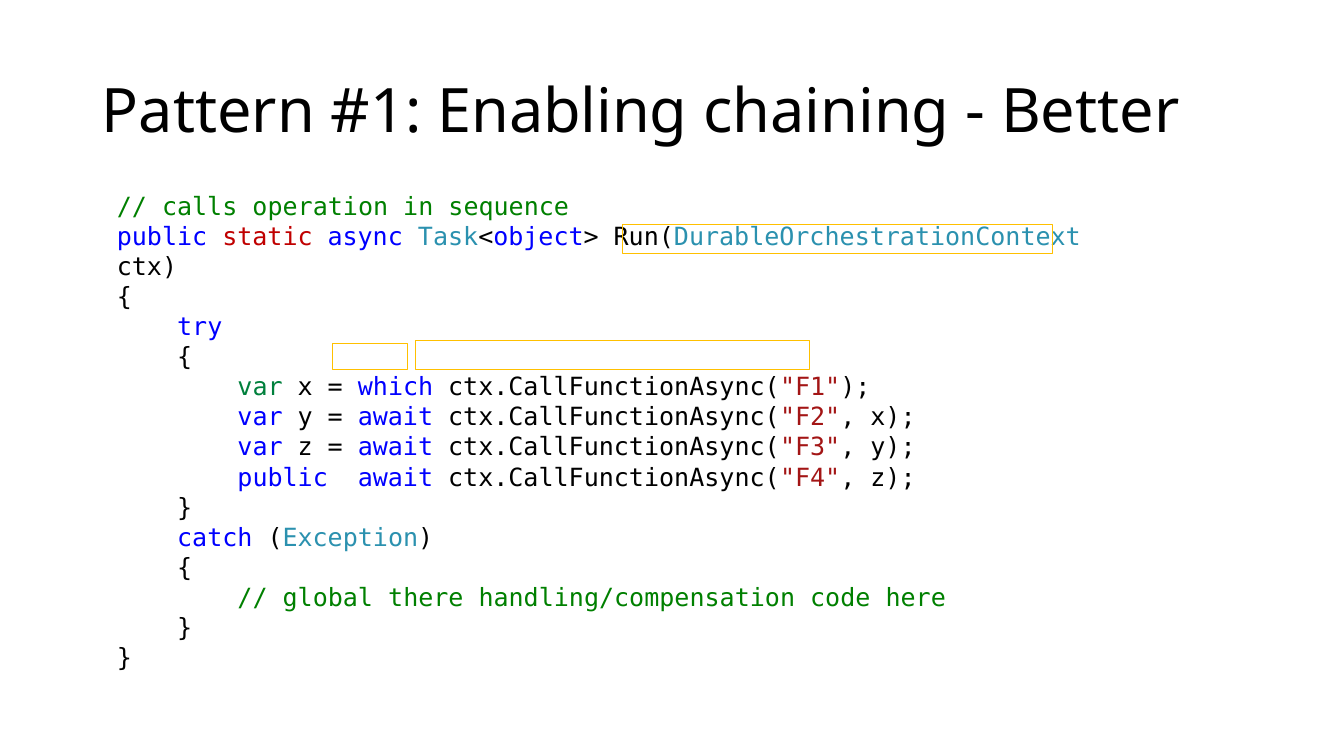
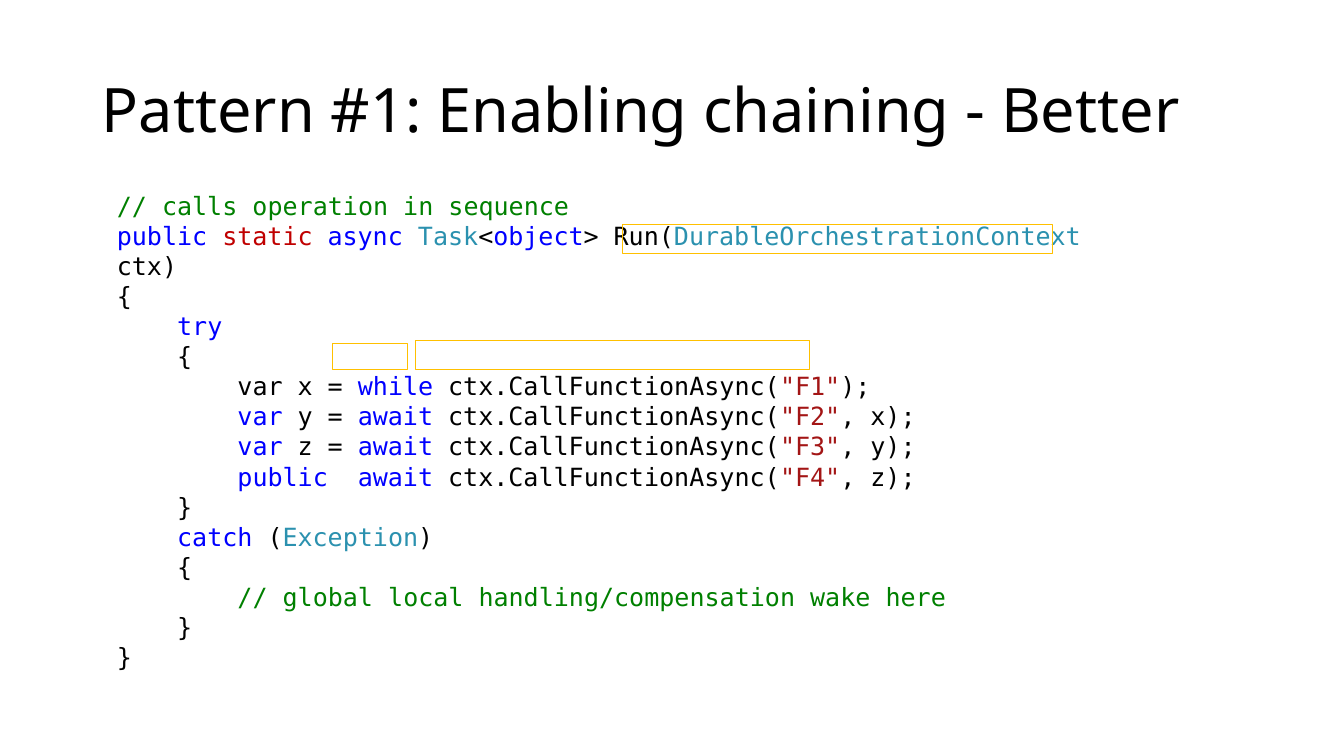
var colour: green -> black (260, 387)
which: which -> while (396, 387)
there: there -> local (426, 598)
code: code -> wake (840, 598)
